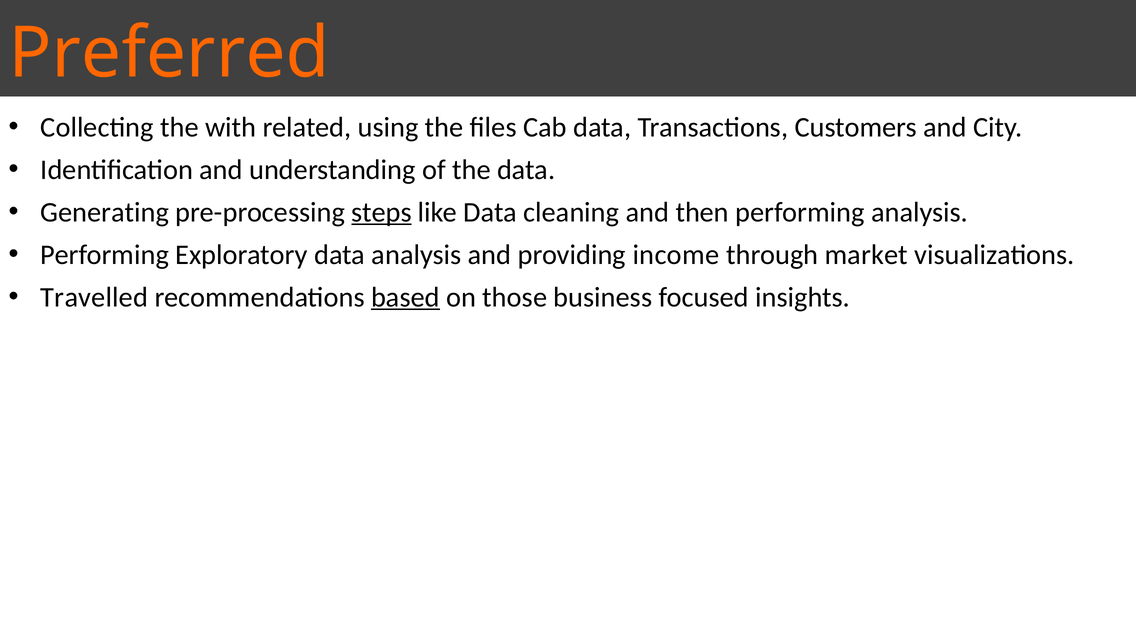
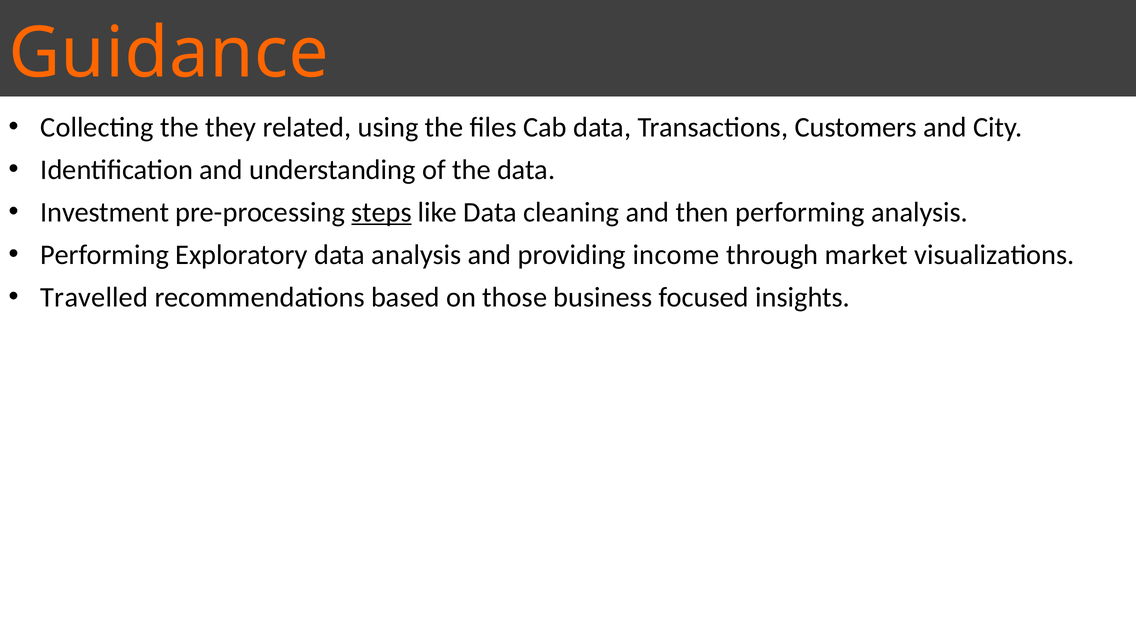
Preferred: Preferred -> Guidance (169, 53)
with: with -> they (231, 127)
Generating: Generating -> Investment (105, 212)
based underline: present -> none (405, 297)
